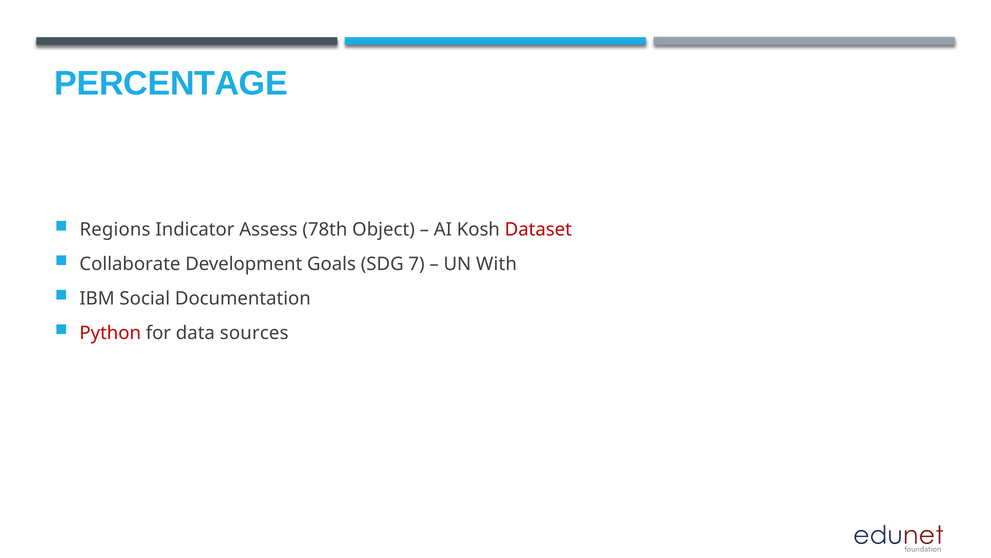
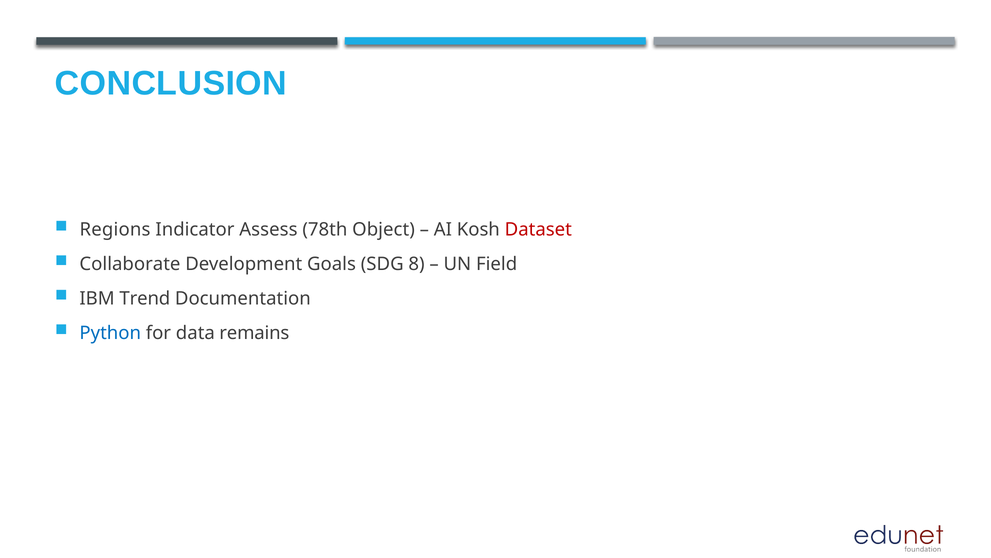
PERCENTAGE: PERCENTAGE -> CONCLUSION (171, 84)
7: 7 -> 8 (417, 264)
With: With -> Field (497, 264)
Social: Social -> Trend (145, 298)
Python colour: red -> blue (110, 333)
sources: sources -> remains (254, 333)
